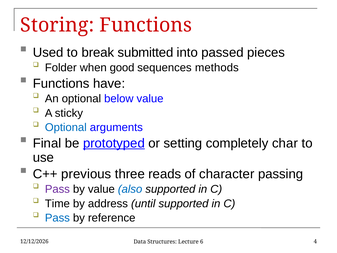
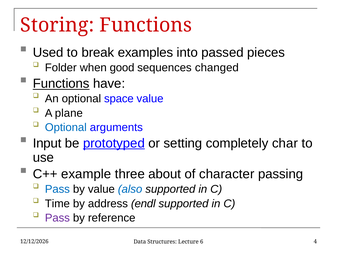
submitted: submitted -> examples (146, 53)
methods: methods -> changed (217, 68)
Functions underline: none -> present (61, 84)
below: below -> space (119, 99)
sticky: sticky -> plane (69, 113)
Final: Final -> Input (47, 143)
previous: previous -> example (86, 174)
reads: reads -> about (165, 174)
Pass colour: purple -> blue (57, 189)
until: until -> endl (143, 203)
Pass colour: blue -> purple (57, 218)
